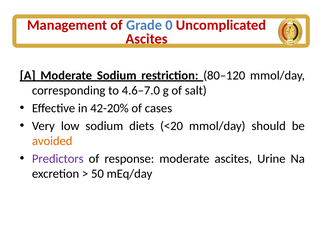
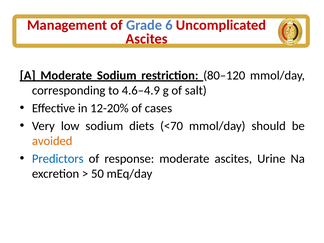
0: 0 -> 6 (169, 25)
4.6–7.0: 4.6–7.0 -> 4.6–4.9 (141, 91)
42-20%: 42-20% -> 12-20% (109, 108)
<20: <20 -> <70 (172, 126)
Predictors colour: purple -> blue (58, 159)
